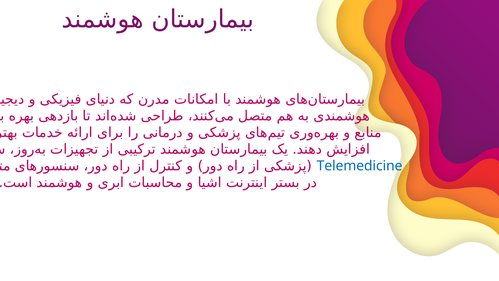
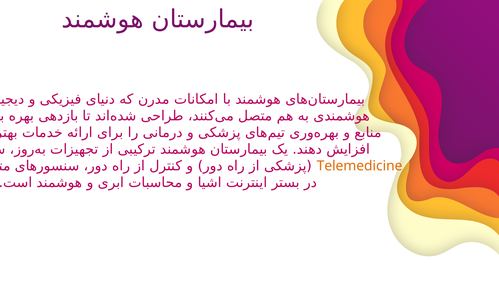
Telemedicine colour: blue -> orange (360, 166)
